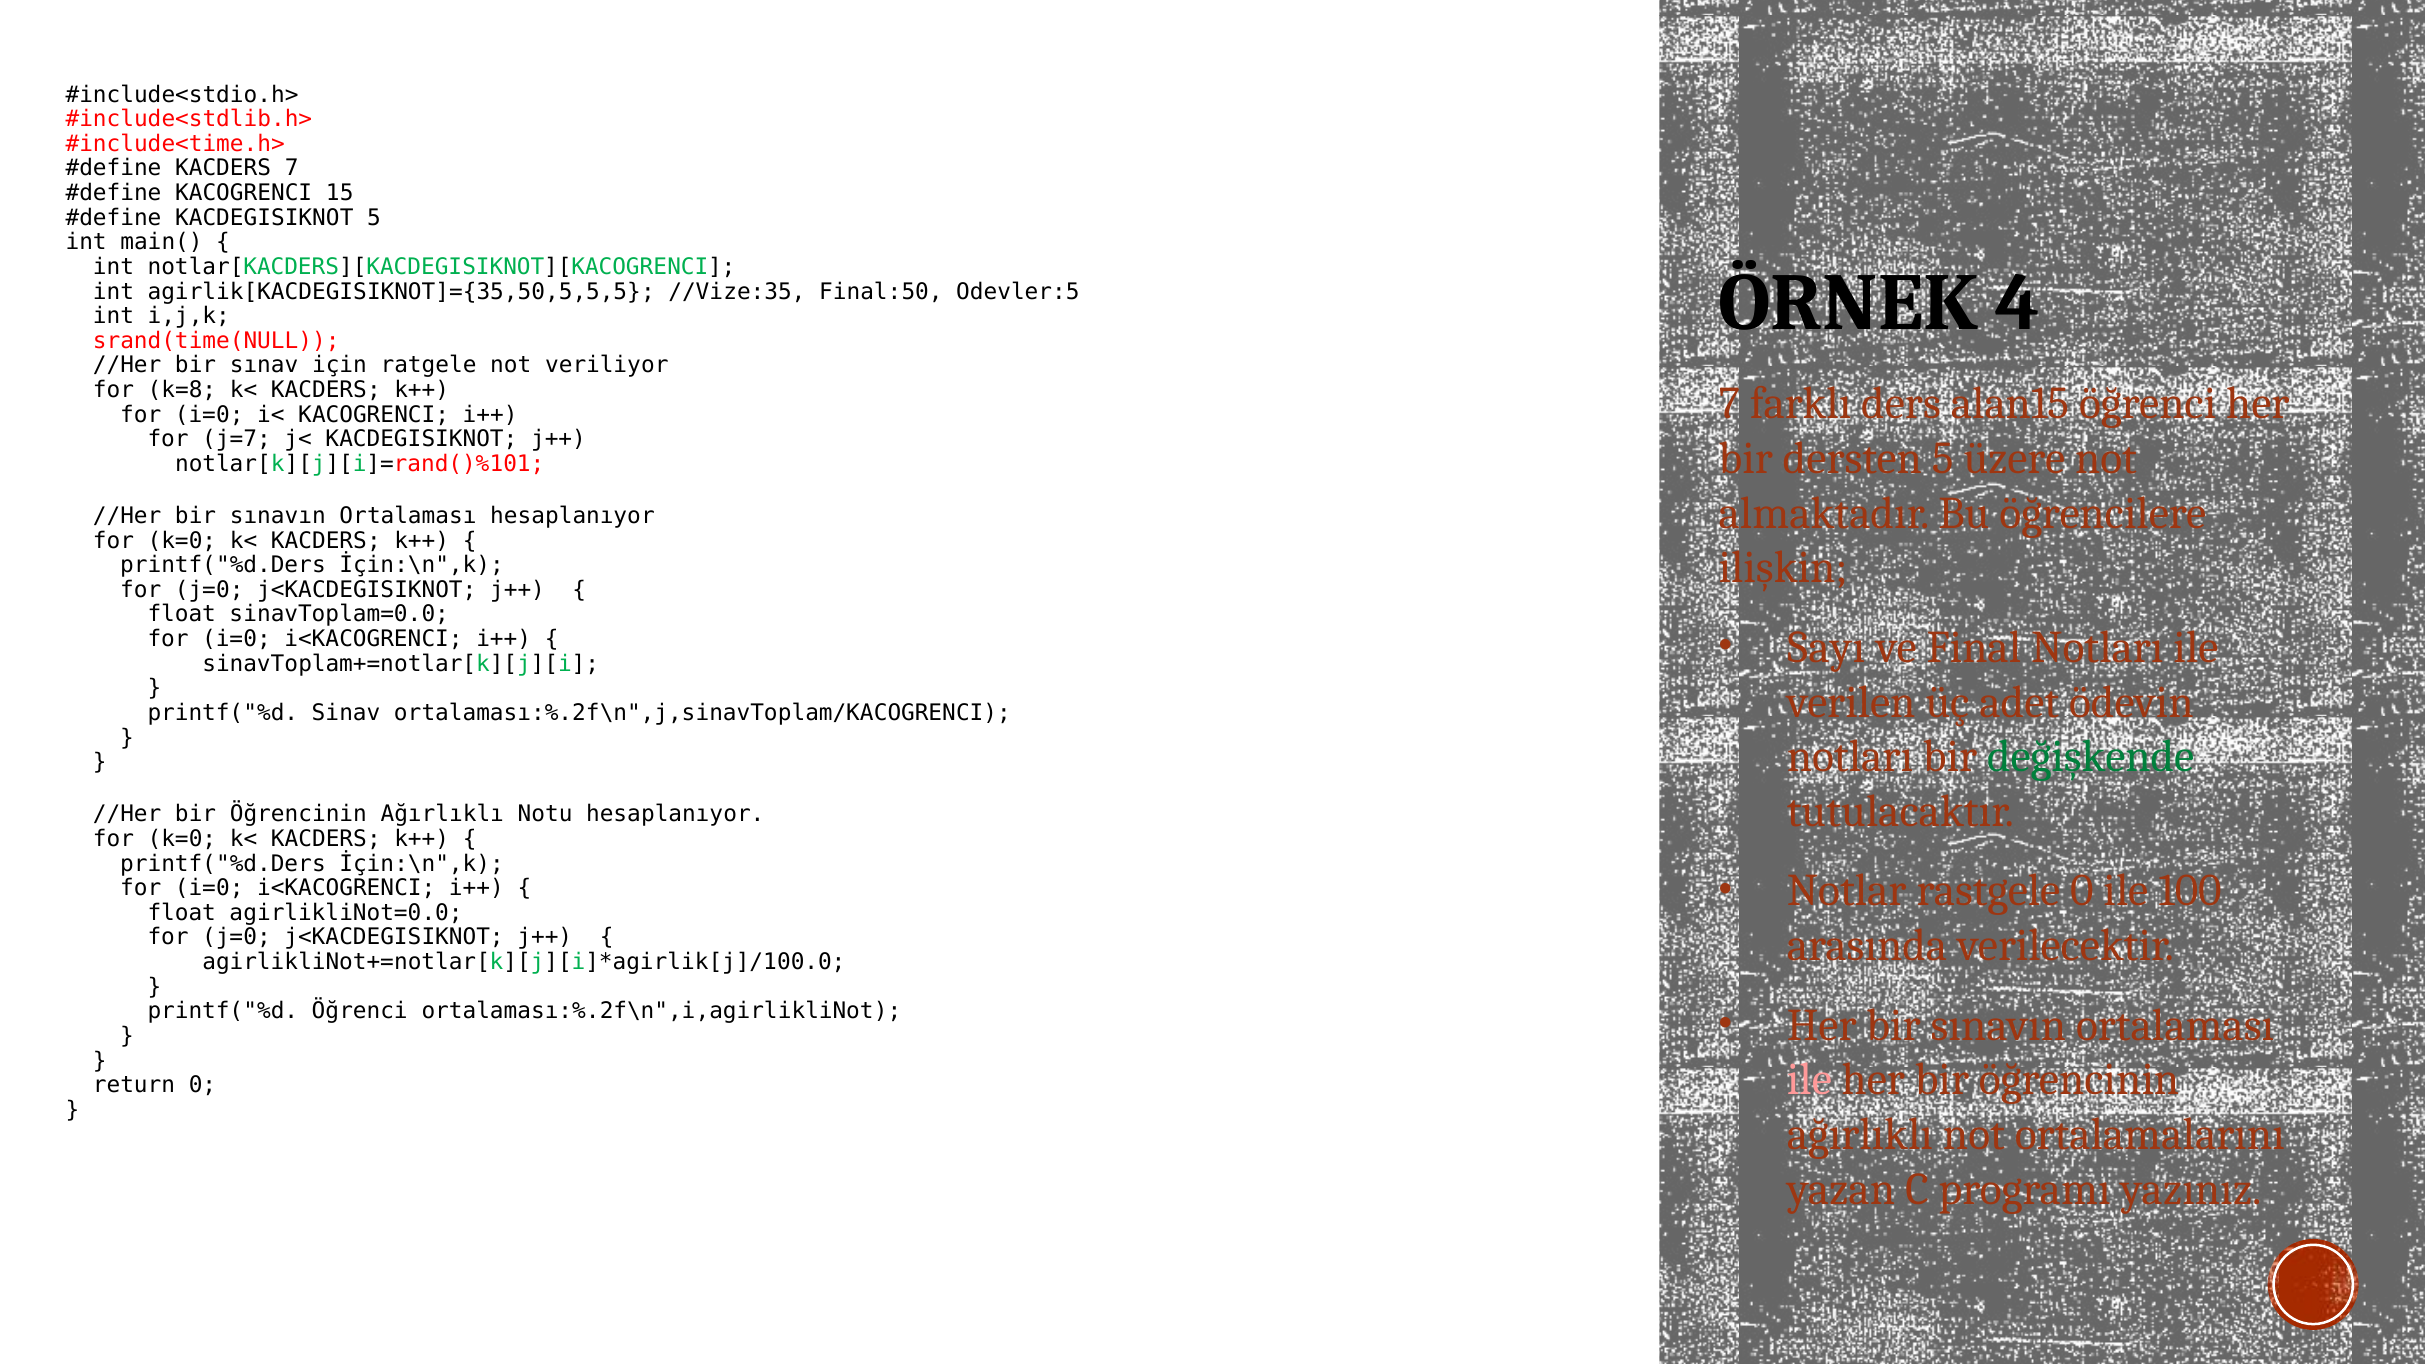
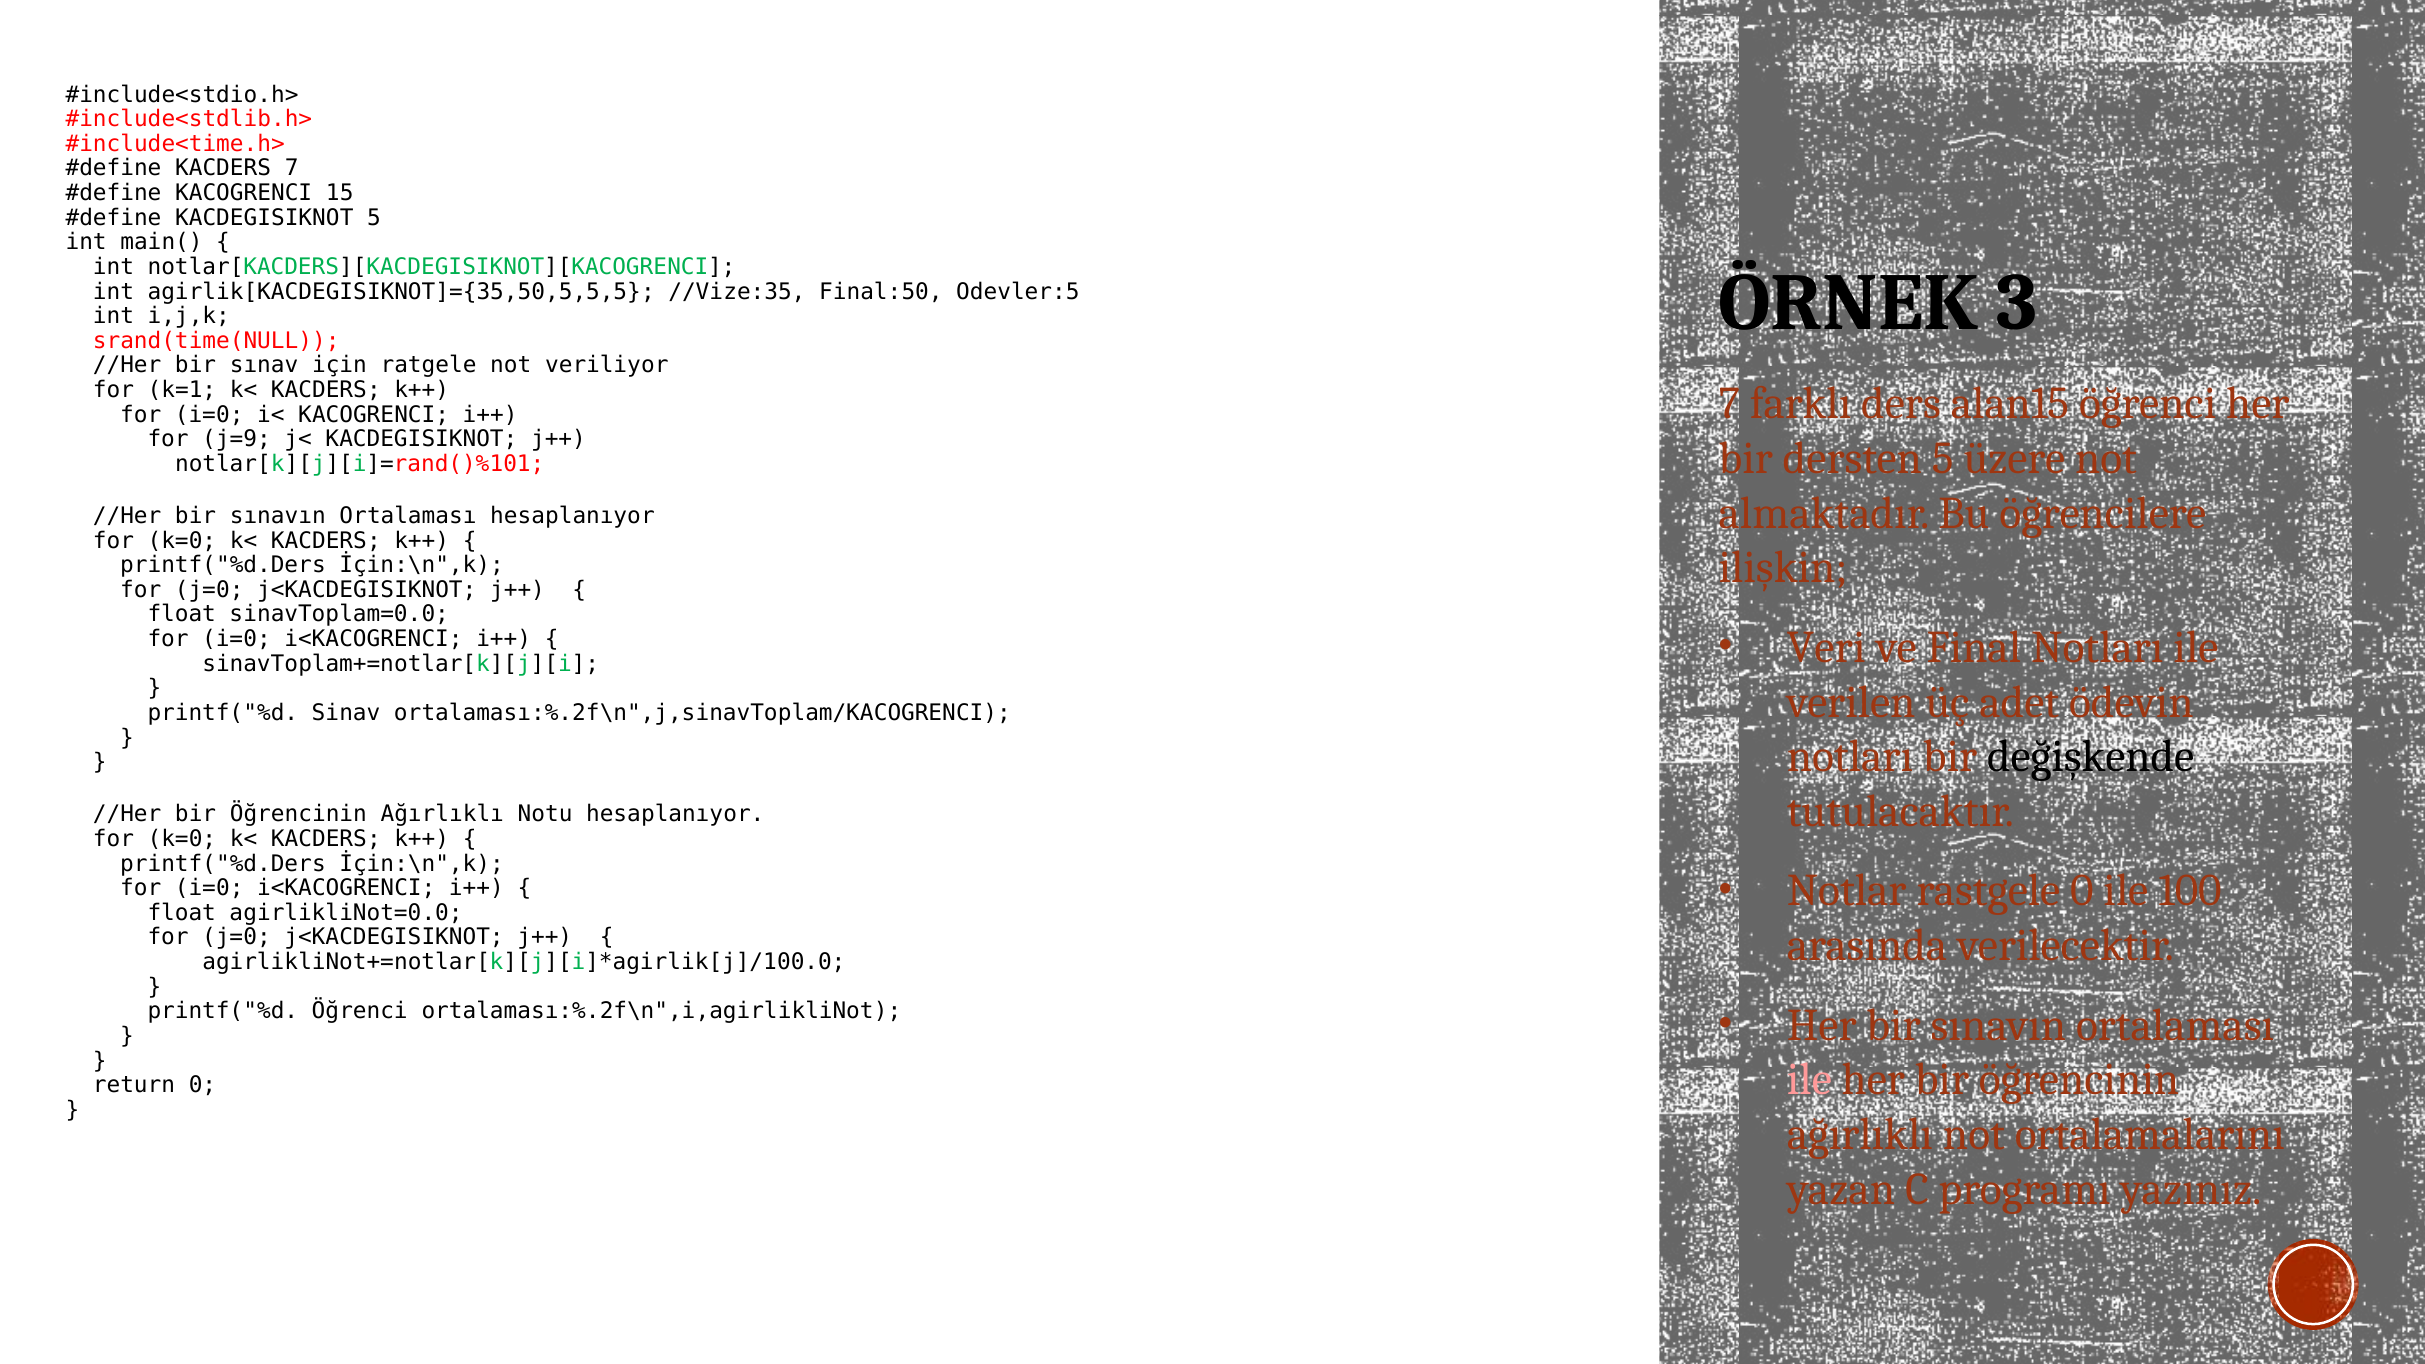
4: 4 -> 3 (2017, 302)
k=8: k=8 -> k=1 (182, 390)
j=7: j=7 -> j=9 (236, 439)
Sayı: Sayı -> Veri (1826, 647)
değişkende colour: green -> black (2091, 757)
